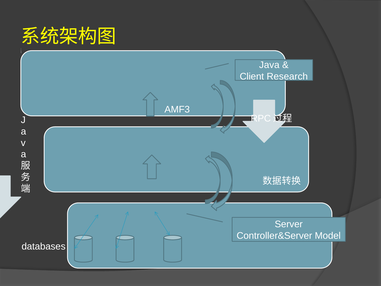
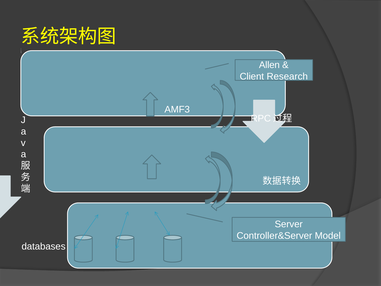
Java: Java -> Allen (269, 65)
